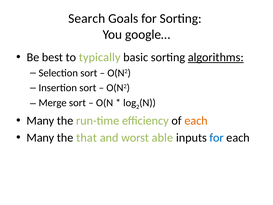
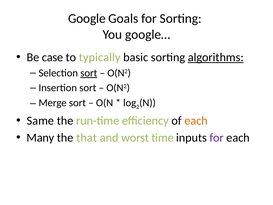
Search: Search -> Google (87, 18)
best: best -> case (53, 57)
sort underline: none -> present (89, 73)
Many: Many -> Same (40, 121)
able: able -> time (163, 138)
for colour: blue -> purple (217, 138)
